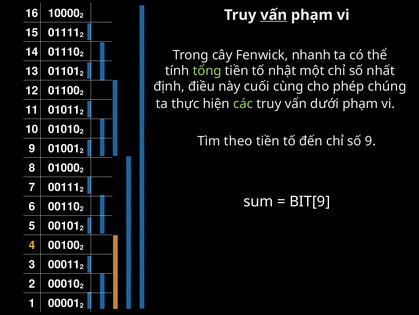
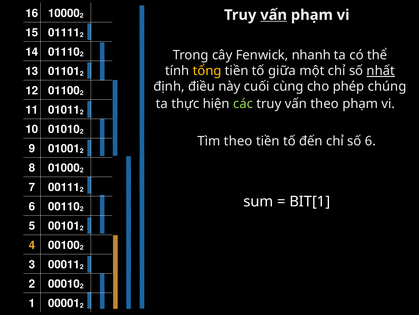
tổng colour: light green -> yellow (207, 71)
nhật: nhật -> giữa (282, 71)
nhất underline: none -> present (381, 71)
vấn dưới: dưới -> theo (325, 104)
số 9: 9 -> 6 (370, 141)
BIT[9: BIT[9 -> BIT[1 (310, 201)
